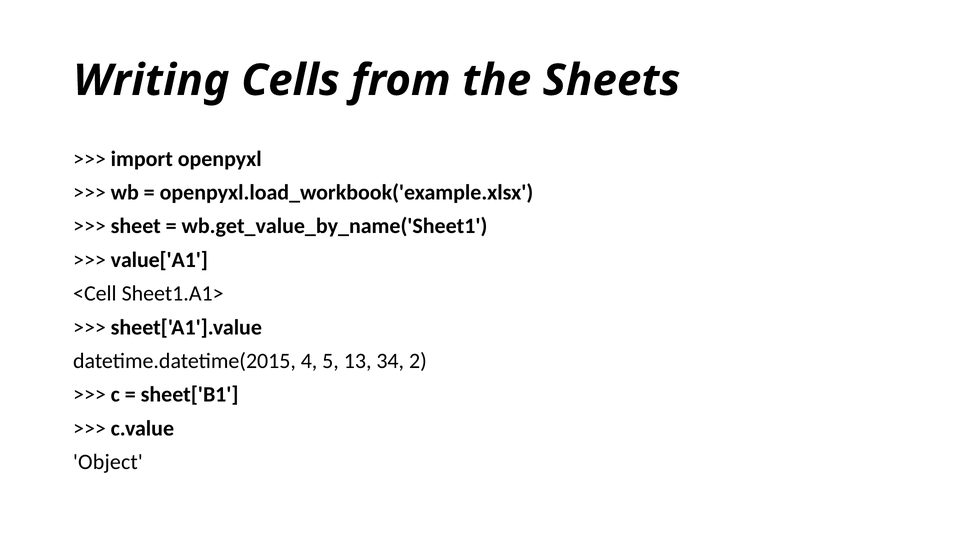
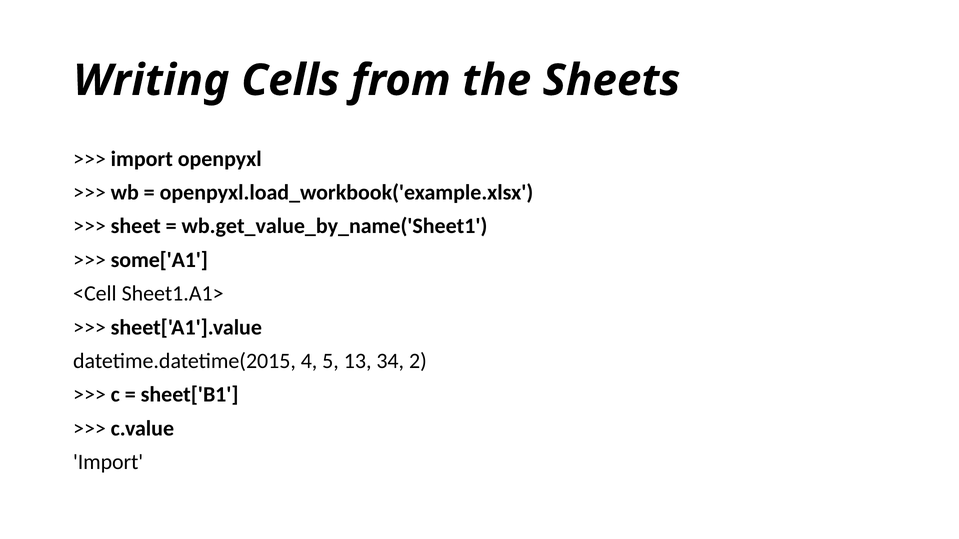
value['A1: value['A1 -> some['A1 (159, 260)
Object: Object -> Import (108, 462)
